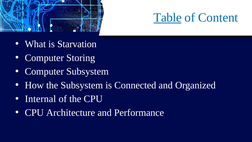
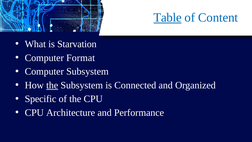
Storing: Storing -> Format (81, 58)
the underline: none -> present (52, 85)
Internal: Internal -> Specific (41, 99)
